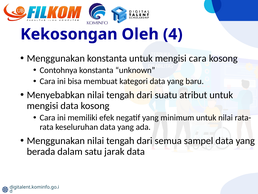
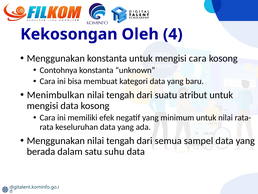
Menyebabkan: Menyebabkan -> Menimbulkan (56, 95)
jarak: jarak -> suhu (114, 151)
